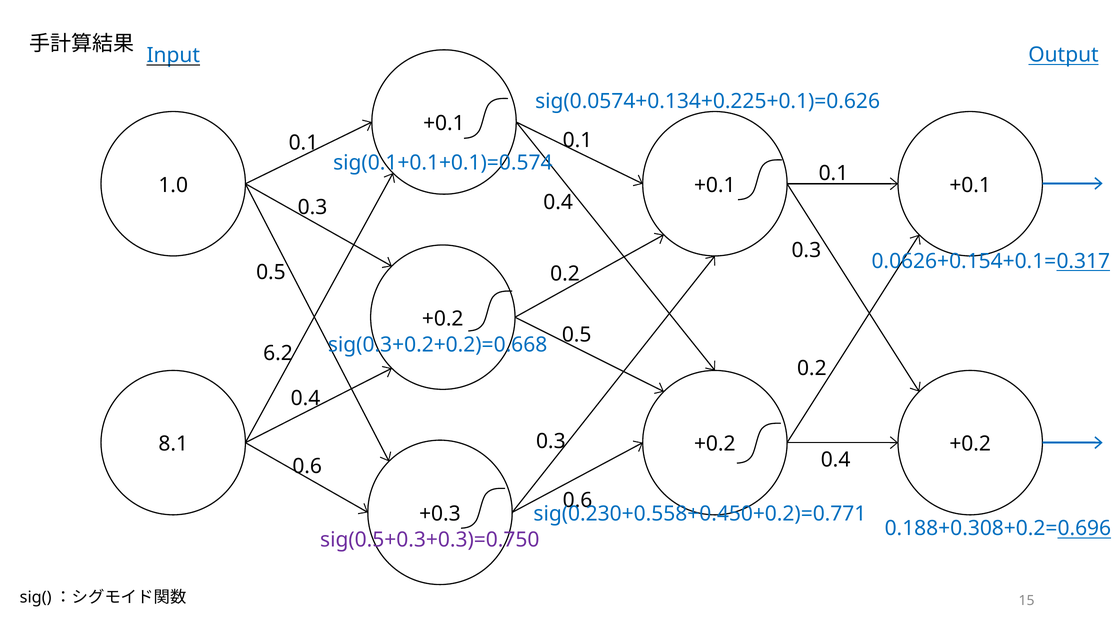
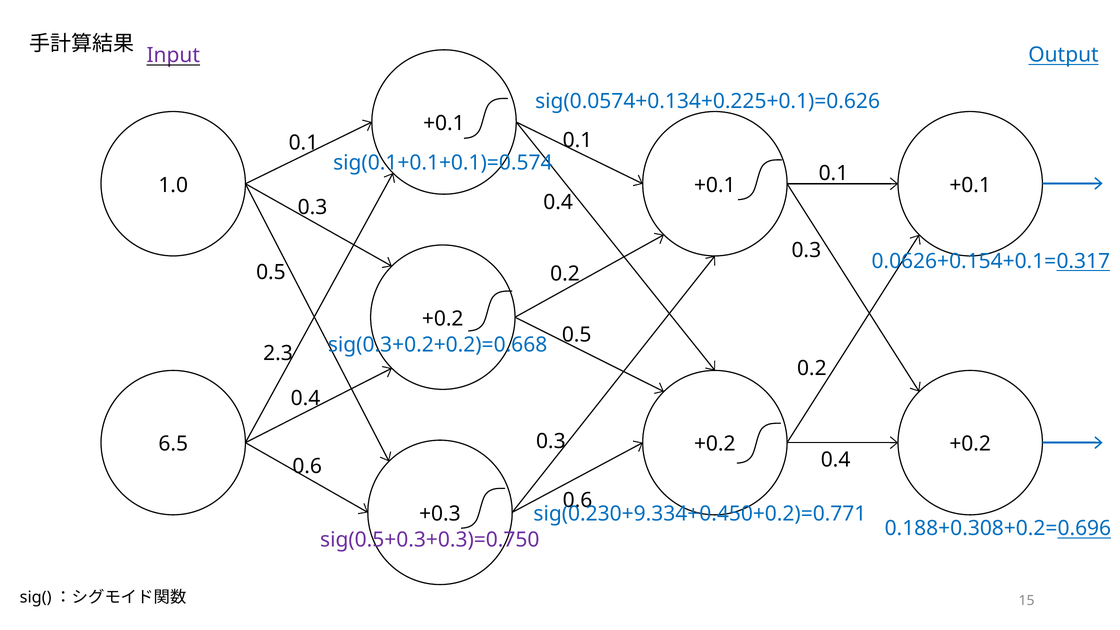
Input colour: blue -> purple (173, 56)
6.2: 6.2 -> 2.3 (278, 353)
8.1: 8.1 -> 6.5 (173, 444)
sig(0.230+0.558+0.450+0.2)=0.771: sig(0.230+0.558+0.450+0.2)=0.771 -> sig(0.230+9.334+0.450+0.2)=0.771 (700, 514)
